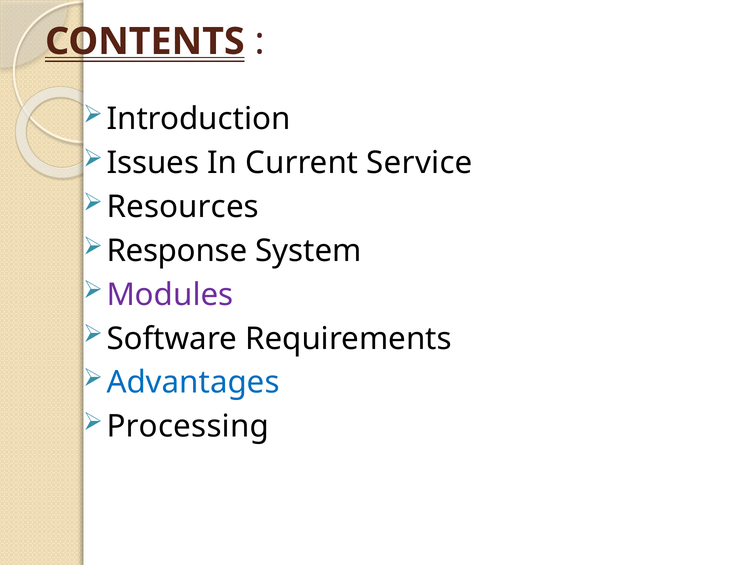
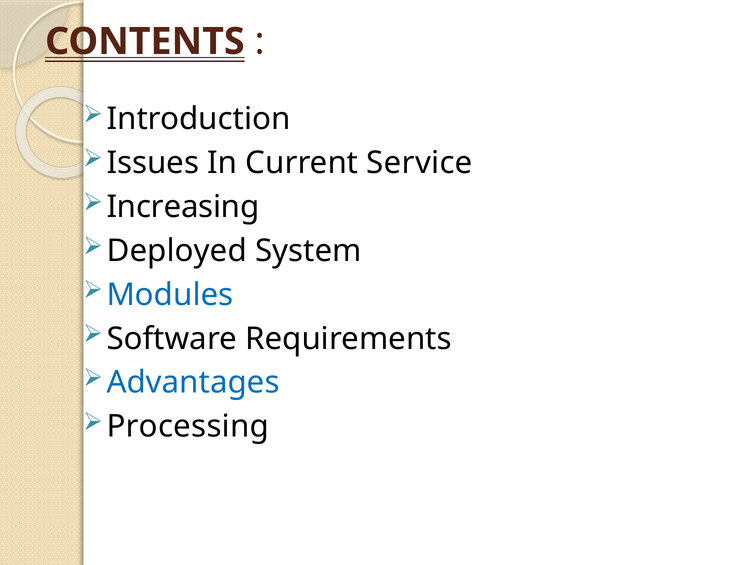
Resources: Resources -> Increasing (183, 207)
Response: Response -> Deployed (177, 251)
Modules colour: purple -> blue (170, 295)
